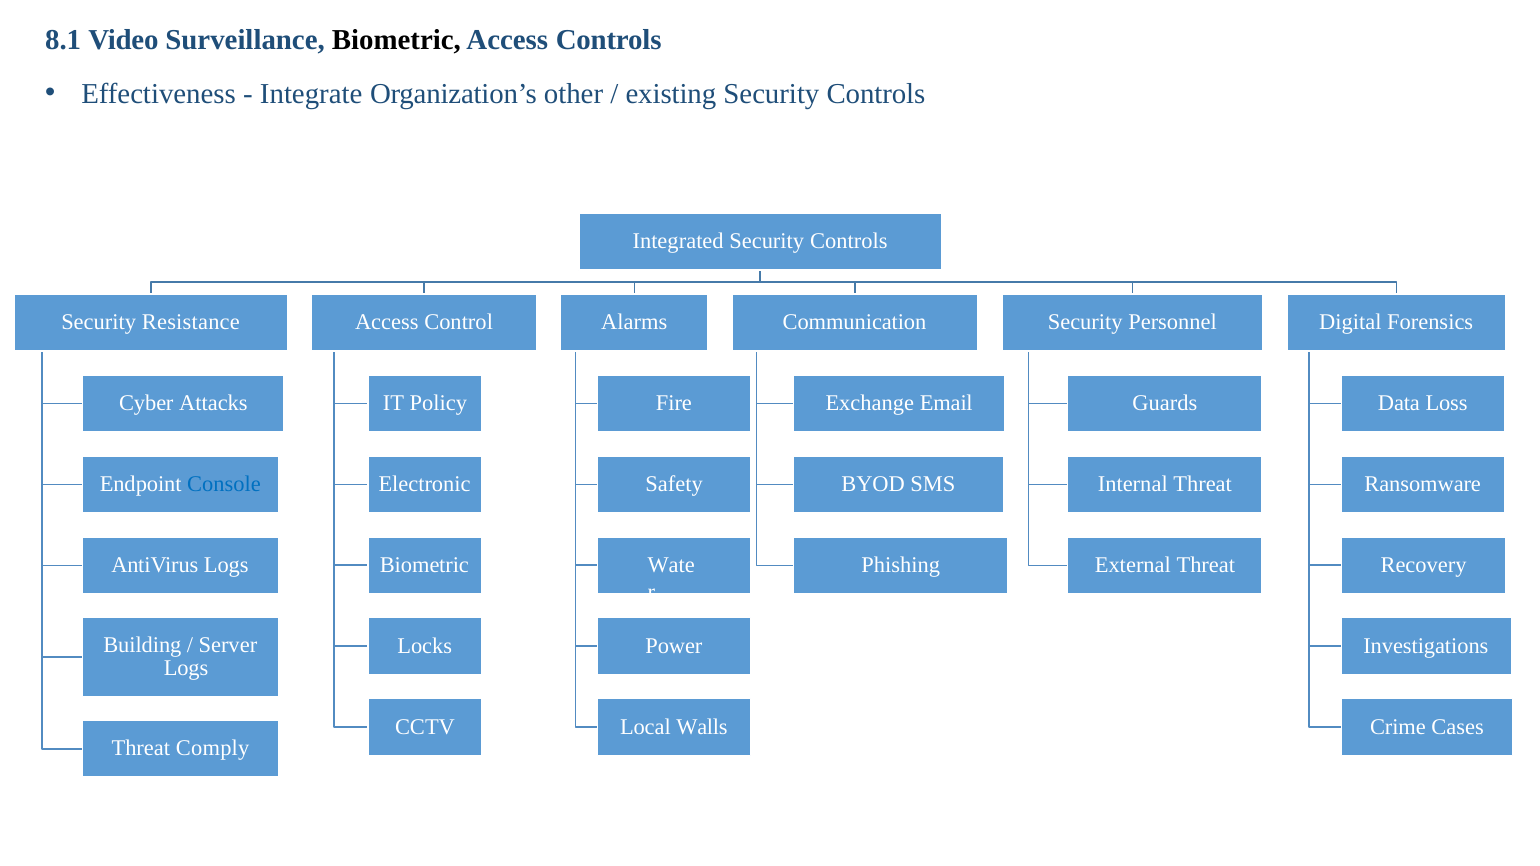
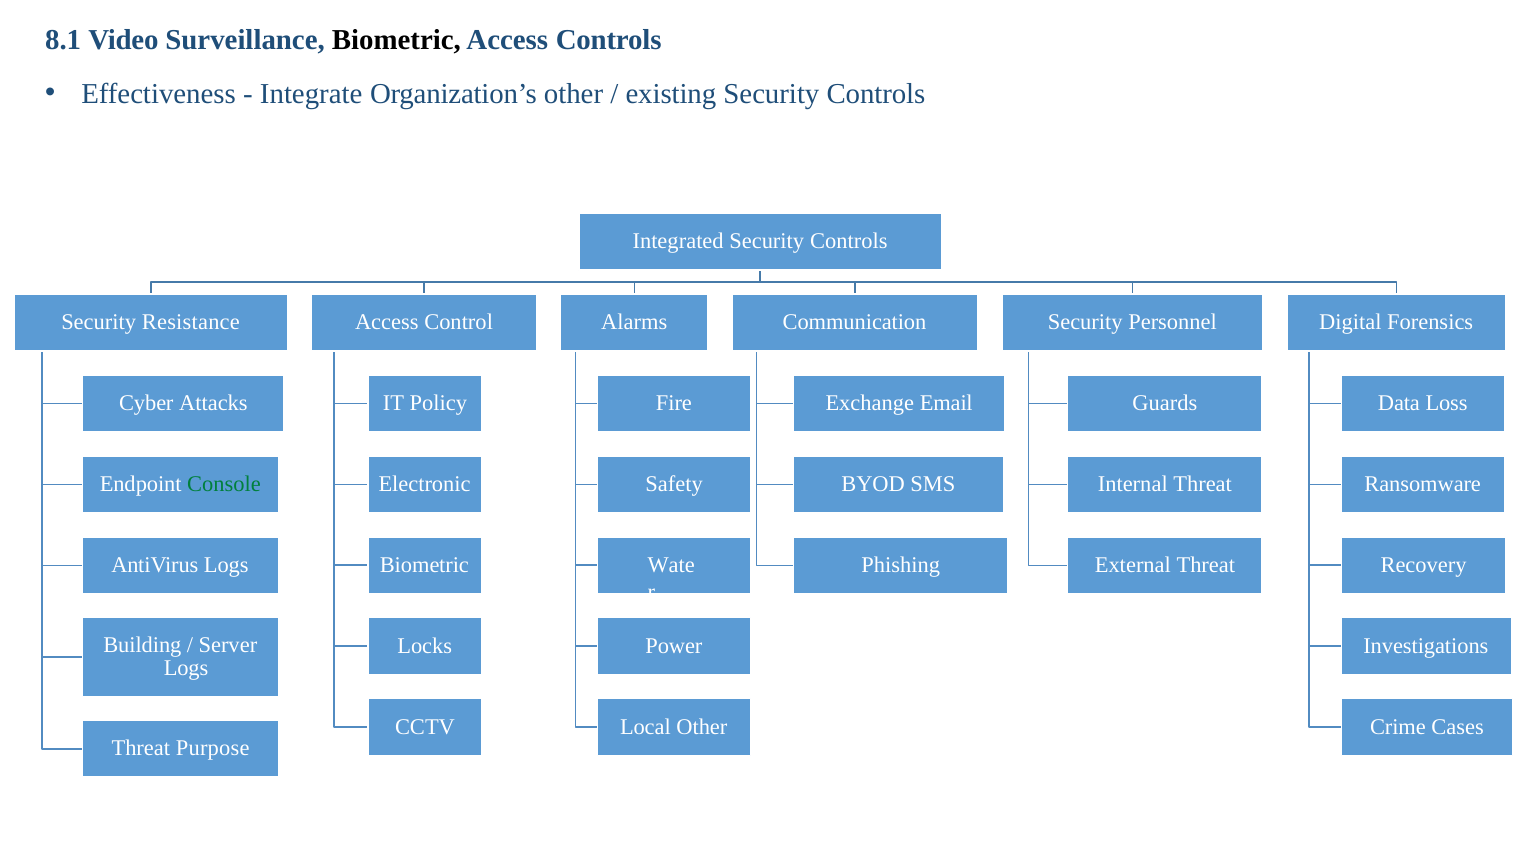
Console colour: blue -> green (224, 484)
Local Walls: Walls -> Other (702, 727)
Comply: Comply -> Purpose (213, 749)
